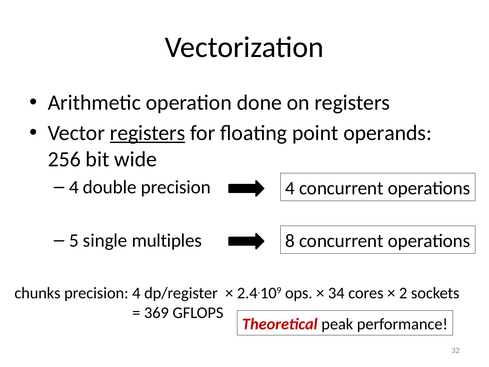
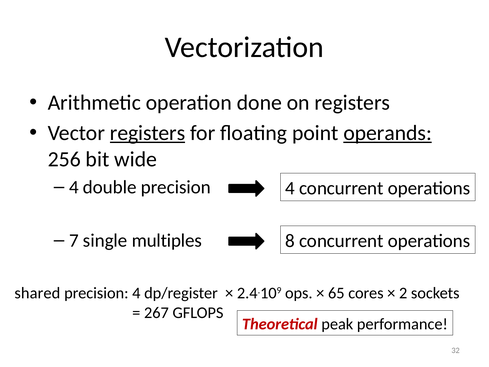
operands underline: none -> present (388, 133)
5: 5 -> 7 (74, 240)
chunks: chunks -> shared (37, 293)
34: 34 -> 65 (336, 293)
369: 369 -> 267 (156, 313)
